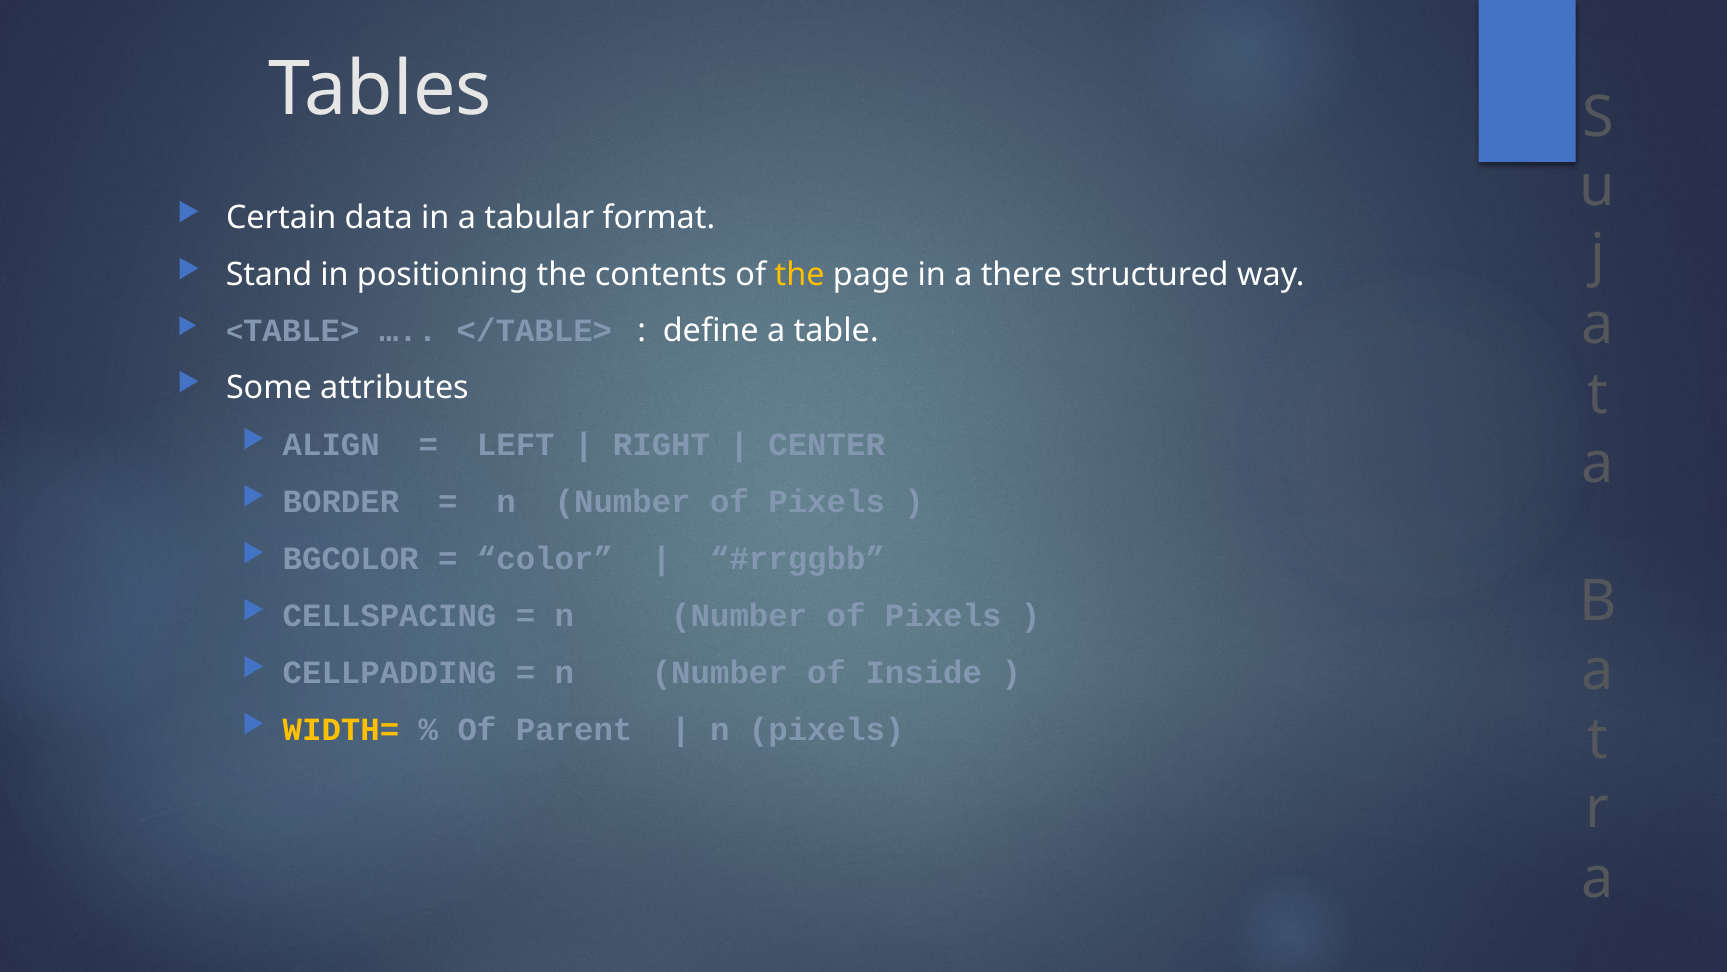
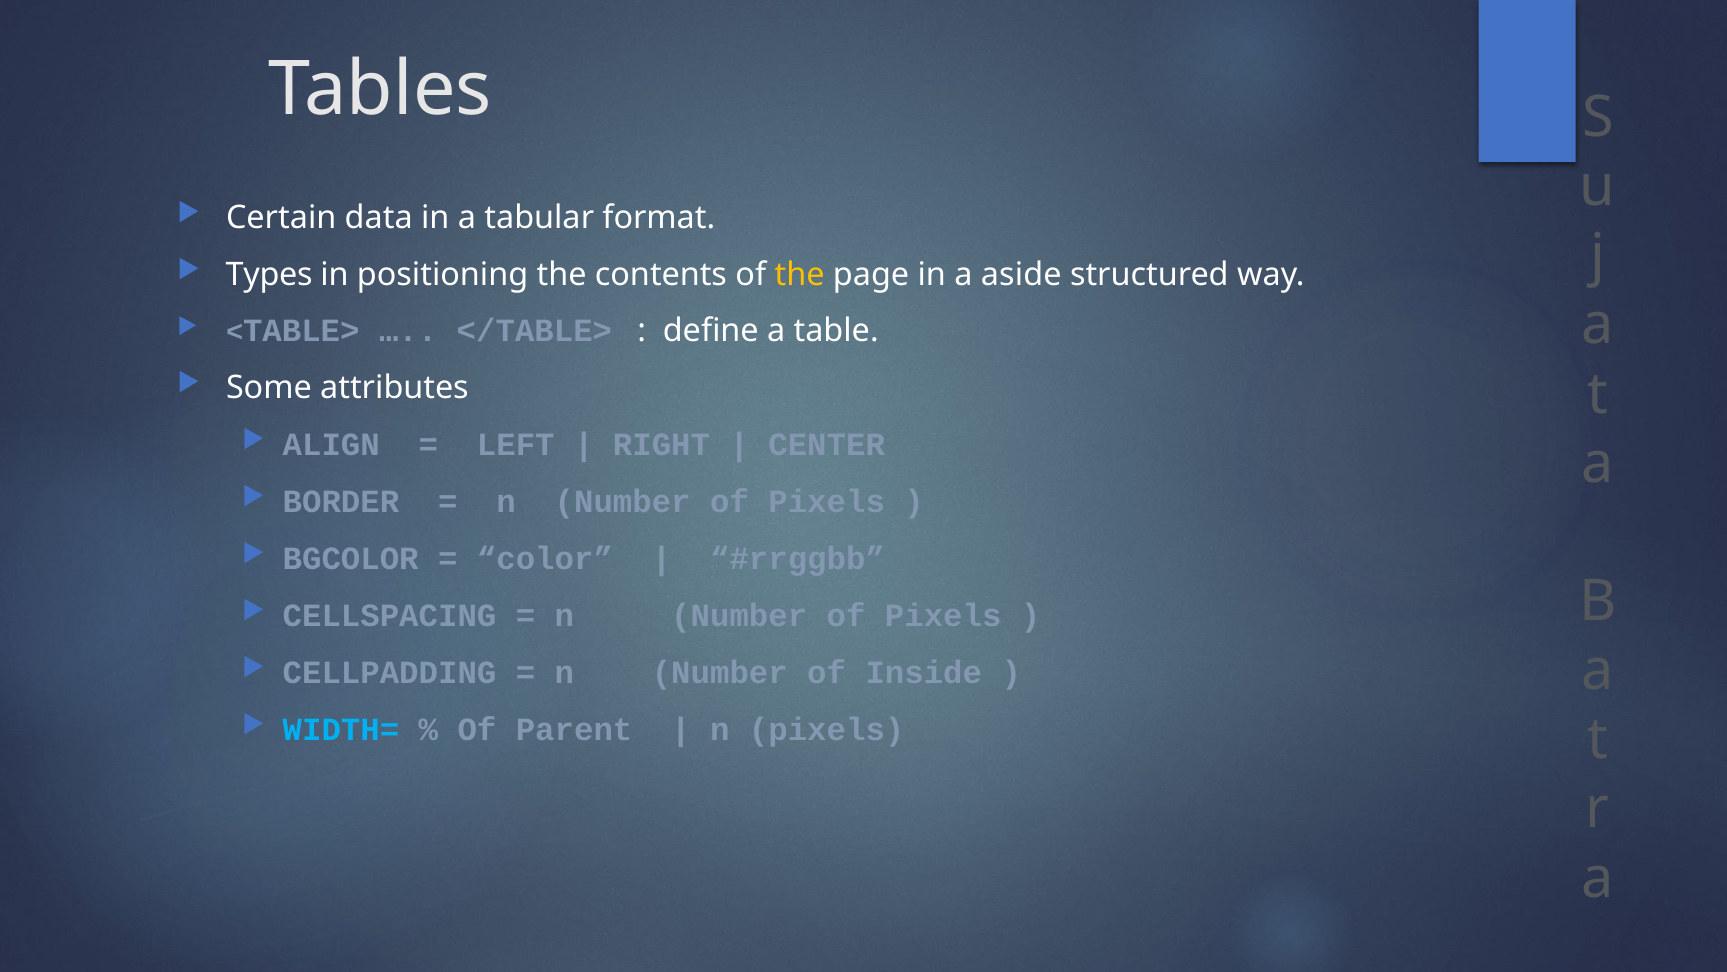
Stand: Stand -> Types (269, 274)
there: there -> aside (1021, 274)
WIDTH= colour: yellow -> light blue (341, 729)
